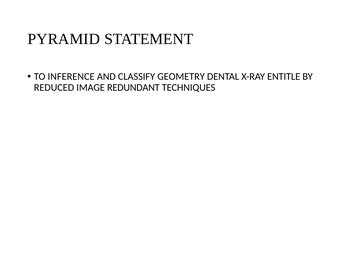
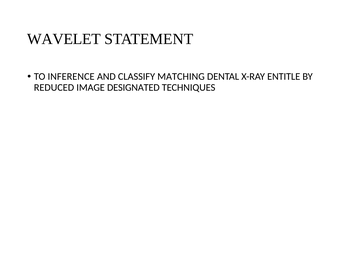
PYRAMID: PYRAMID -> WAVELET (64, 39)
GEOMETRY: GEOMETRY -> MATCHING (181, 77)
REDUNDANT: REDUNDANT -> DESIGNATED (133, 88)
